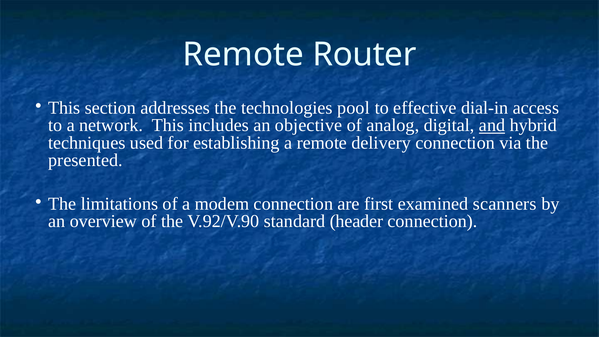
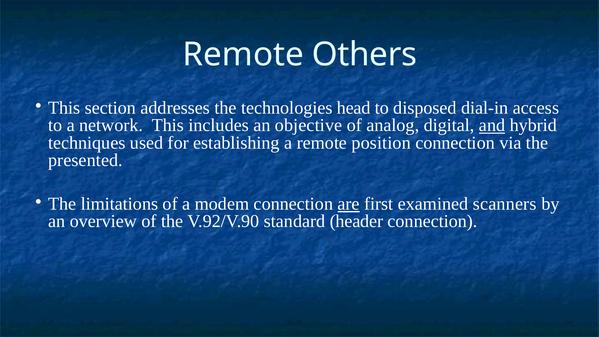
Router: Router -> Others (364, 55)
pool: pool -> head (354, 108)
effective: effective -> disposed (425, 108)
delivery: delivery -> position (381, 143)
are underline: none -> present (349, 204)
